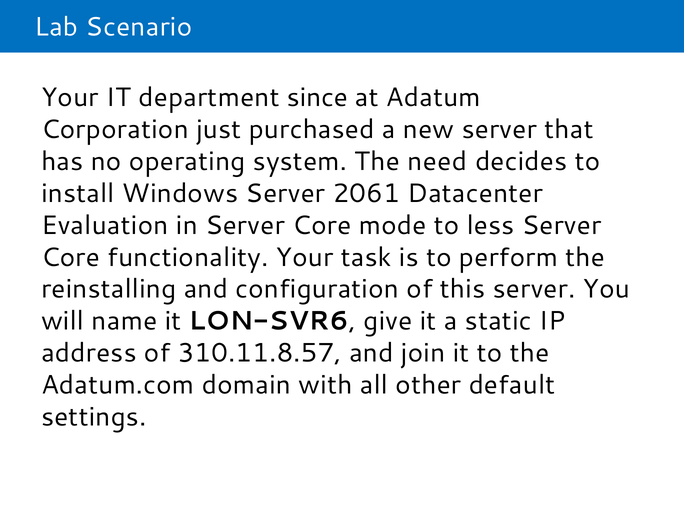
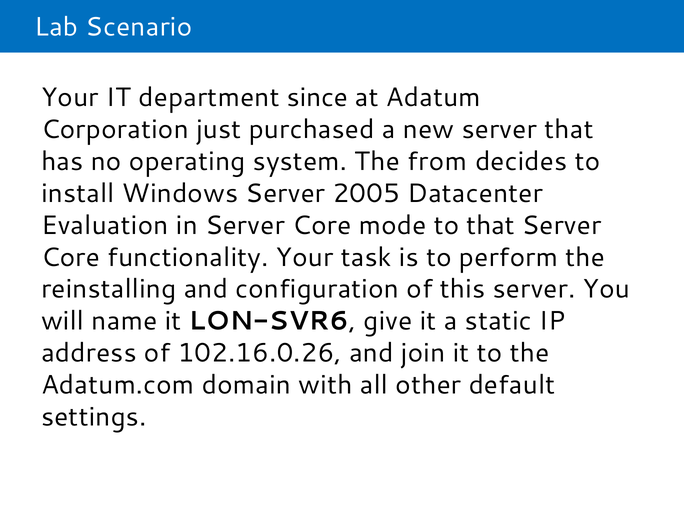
need: need -> from (437, 161)
2061: 2061 -> 2005 (366, 193)
to less: less -> that (491, 225)
310.11.8.57: 310.11.8.57 -> 102.16.0.26 (260, 353)
